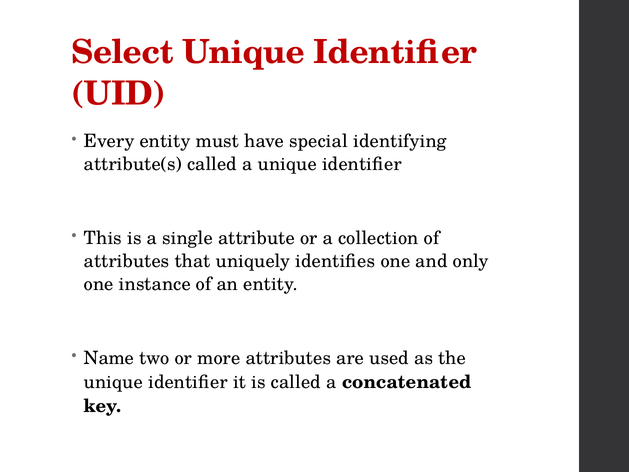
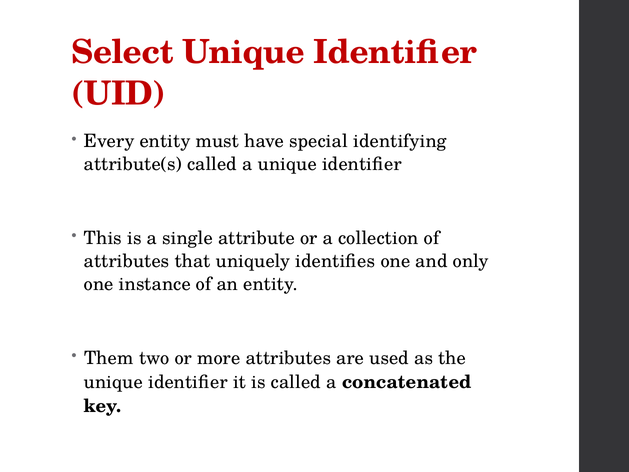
Name: Name -> Them (109, 358)
